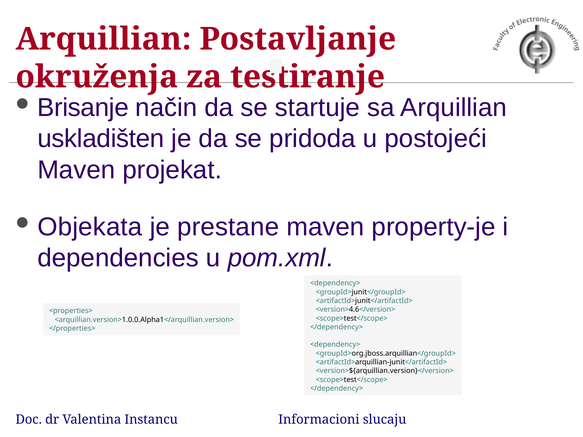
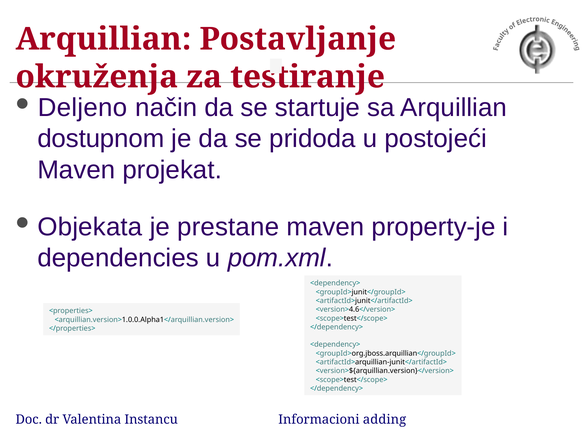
Brisanje: Brisanje -> Deljeno (83, 108)
uskladišten: uskladišten -> dostupnom (101, 139)
slucaju: slucaju -> adding (385, 420)
